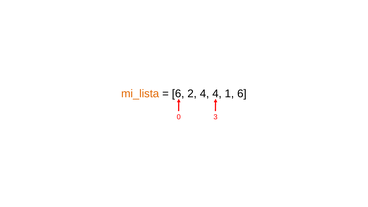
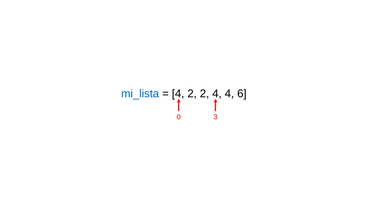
mi_lista colour: orange -> blue (140, 94)
6: 6 -> 4 (178, 94)
2 4: 4 -> 2 (205, 94)
4 1: 1 -> 4 (229, 94)
